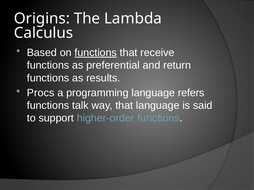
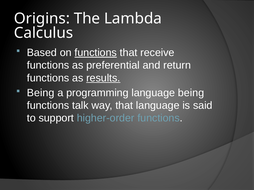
results underline: none -> present (103, 78)
Procs: Procs -> Being (41, 93)
language refers: refers -> being (191, 93)
